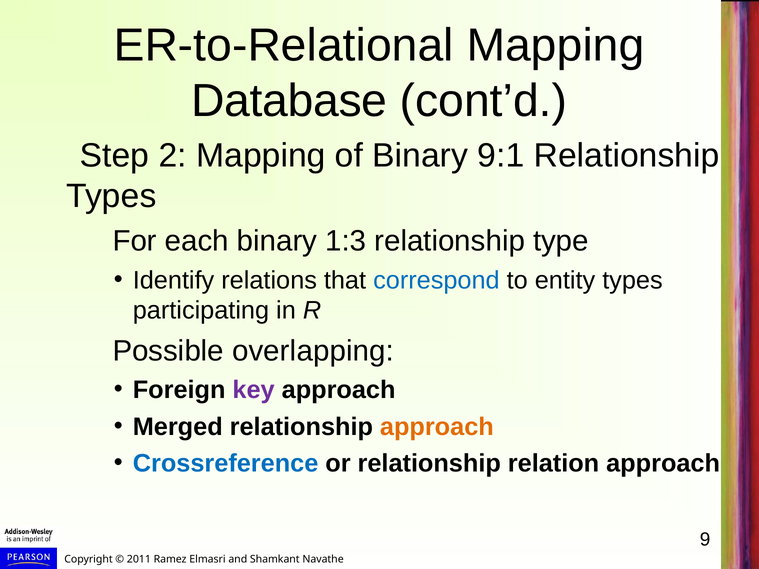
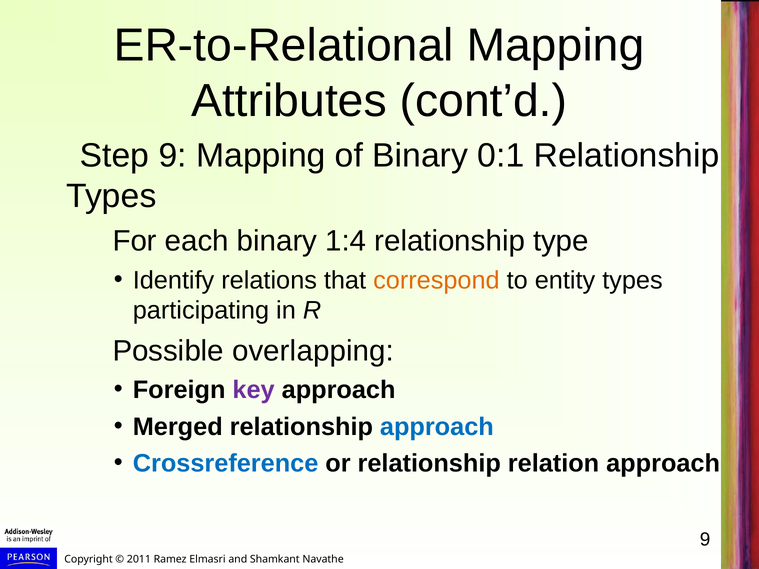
Database: Database -> Attributes (289, 101)
Step 2: 2 -> 9 (173, 156)
9:1: 9:1 -> 0:1 (501, 156)
1:3: 1:3 -> 1:4 (346, 241)
correspond colour: blue -> orange (436, 280)
approach colour: orange -> blue (437, 427)
